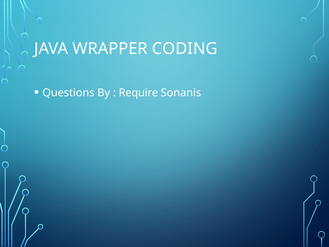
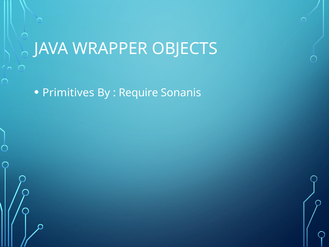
CODING: CODING -> OBJECTS (185, 49)
Questions: Questions -> Primitives (68, 93)
